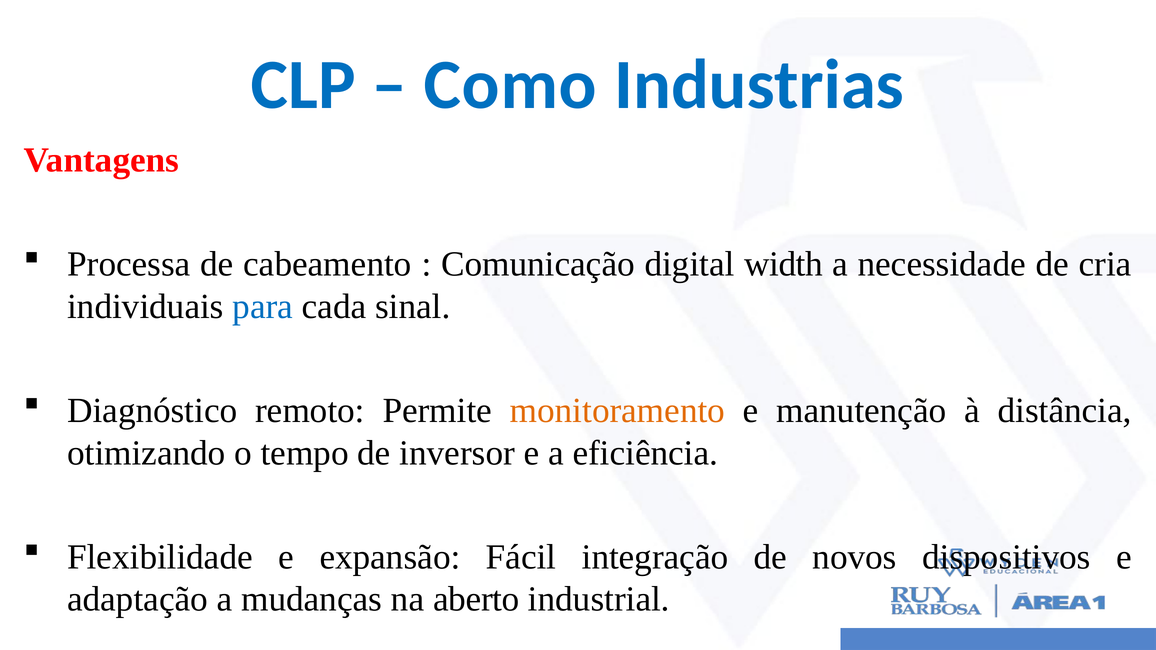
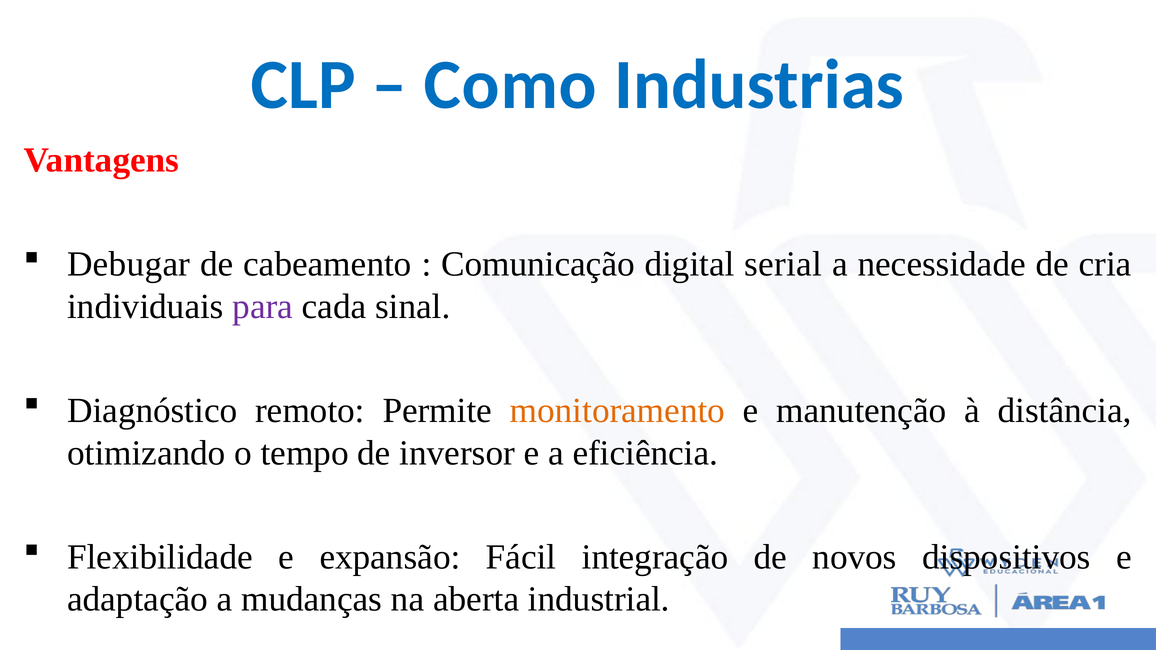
Processa: Processa -> Debugar (129, 264)
width: width -> serial (783, 264)
para colour: blue -> purple (263, 307)
aberto: aberto -> aberta (476, 600)
